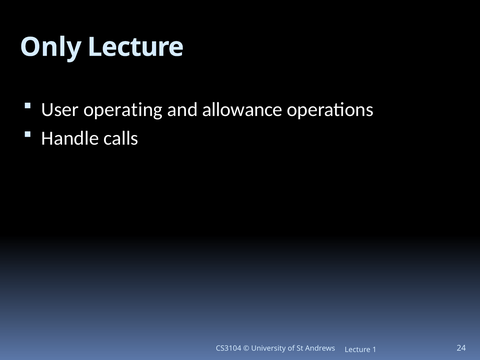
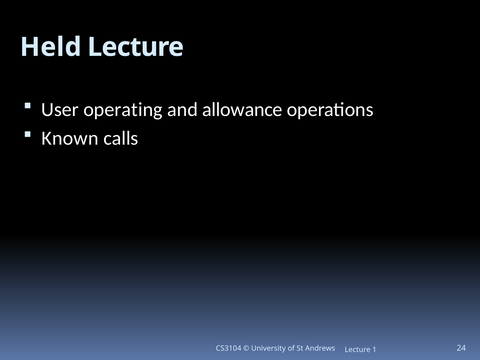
Only: Only -> Held (51, 47)
Handle: Handle -> Known (70, 138)
